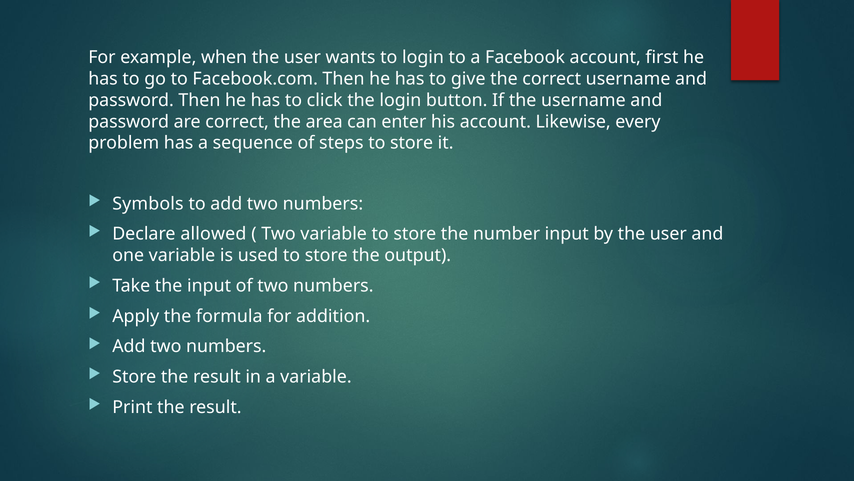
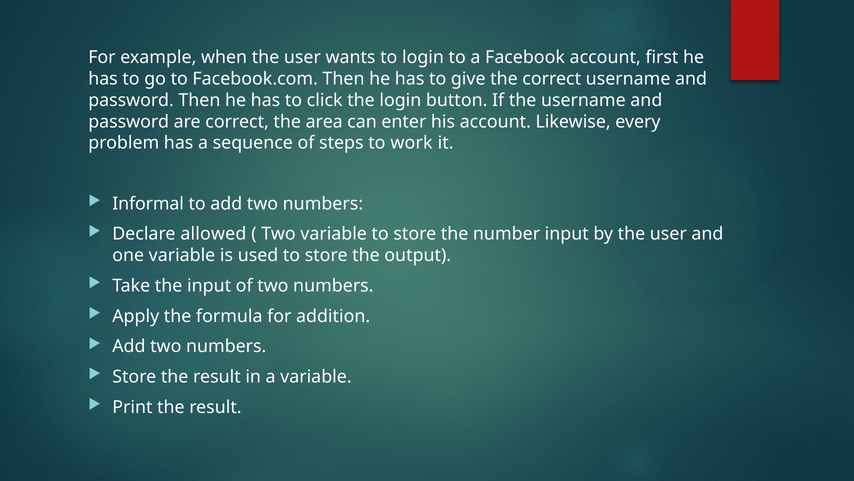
steps to store: store -> work (411, 143)
Symbols: Symbols -> Informal (148, 203)
